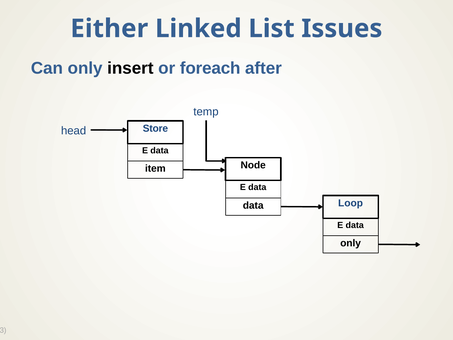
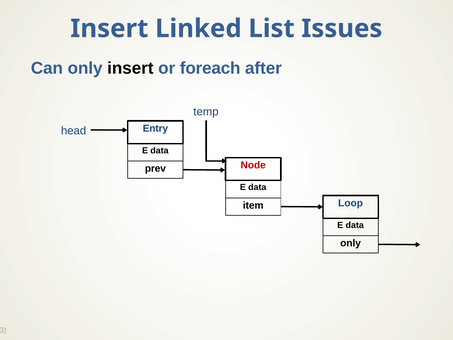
Either: Either -> Insert (109, 29)
Store: Store -> Entry (155, 128)
Node colour: black -> red (253, 165)
item: item -> prev (155, 169)
data: data -> item (253, 205)
